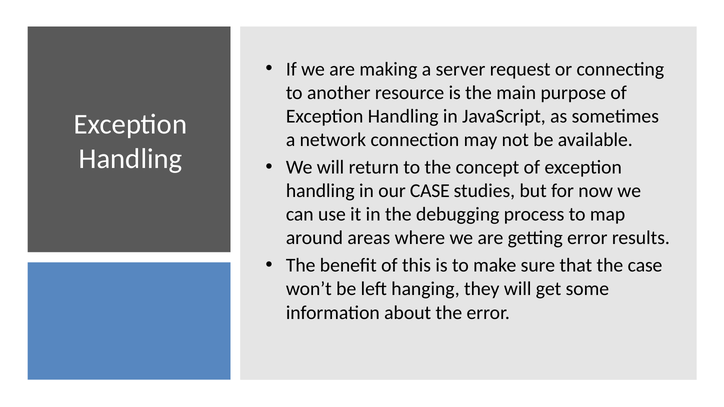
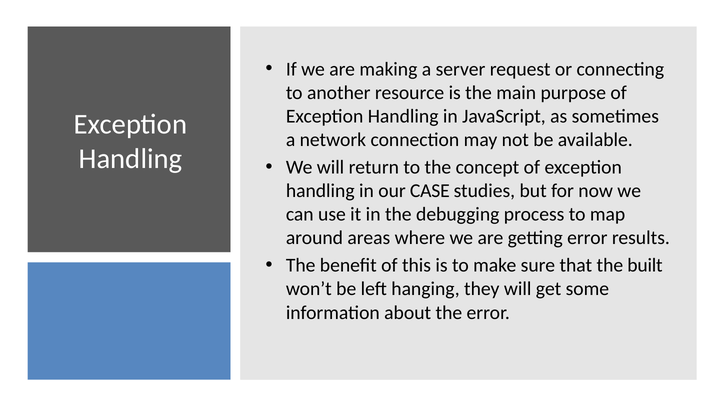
the case: case -> built (645, 266)
